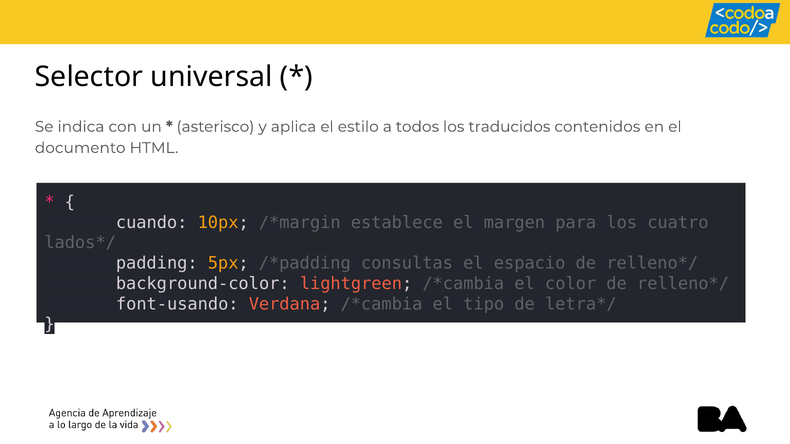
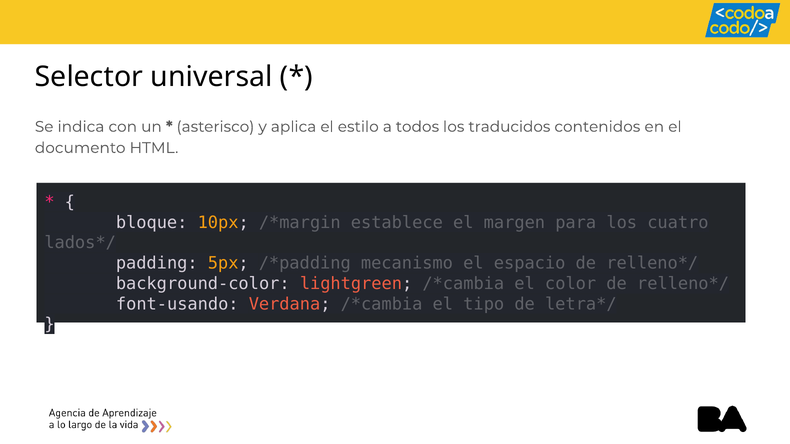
cuando: cuando -> bloque (152, 223)
consultas: consultas -> mecanismo (407, 263)
